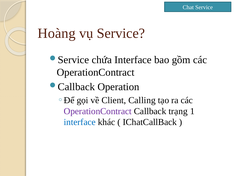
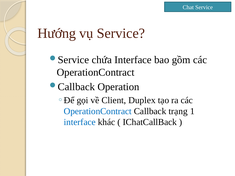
Hoàng: Hoàng -> Hướng (57, 33)
Calling: Calling -> Duplex (142, 100)
OperationContract colour: purple -> blue (98, 111)
